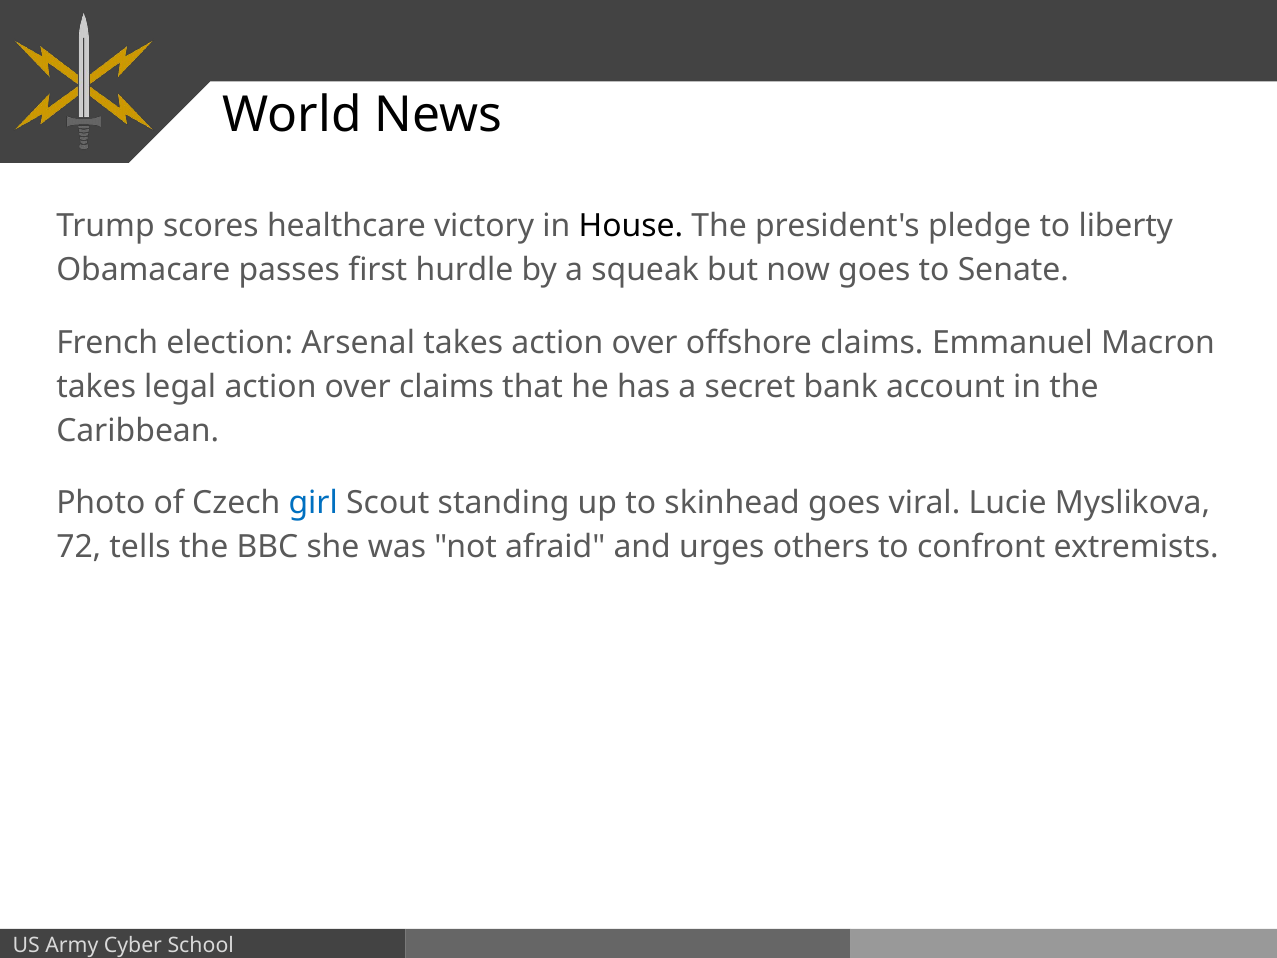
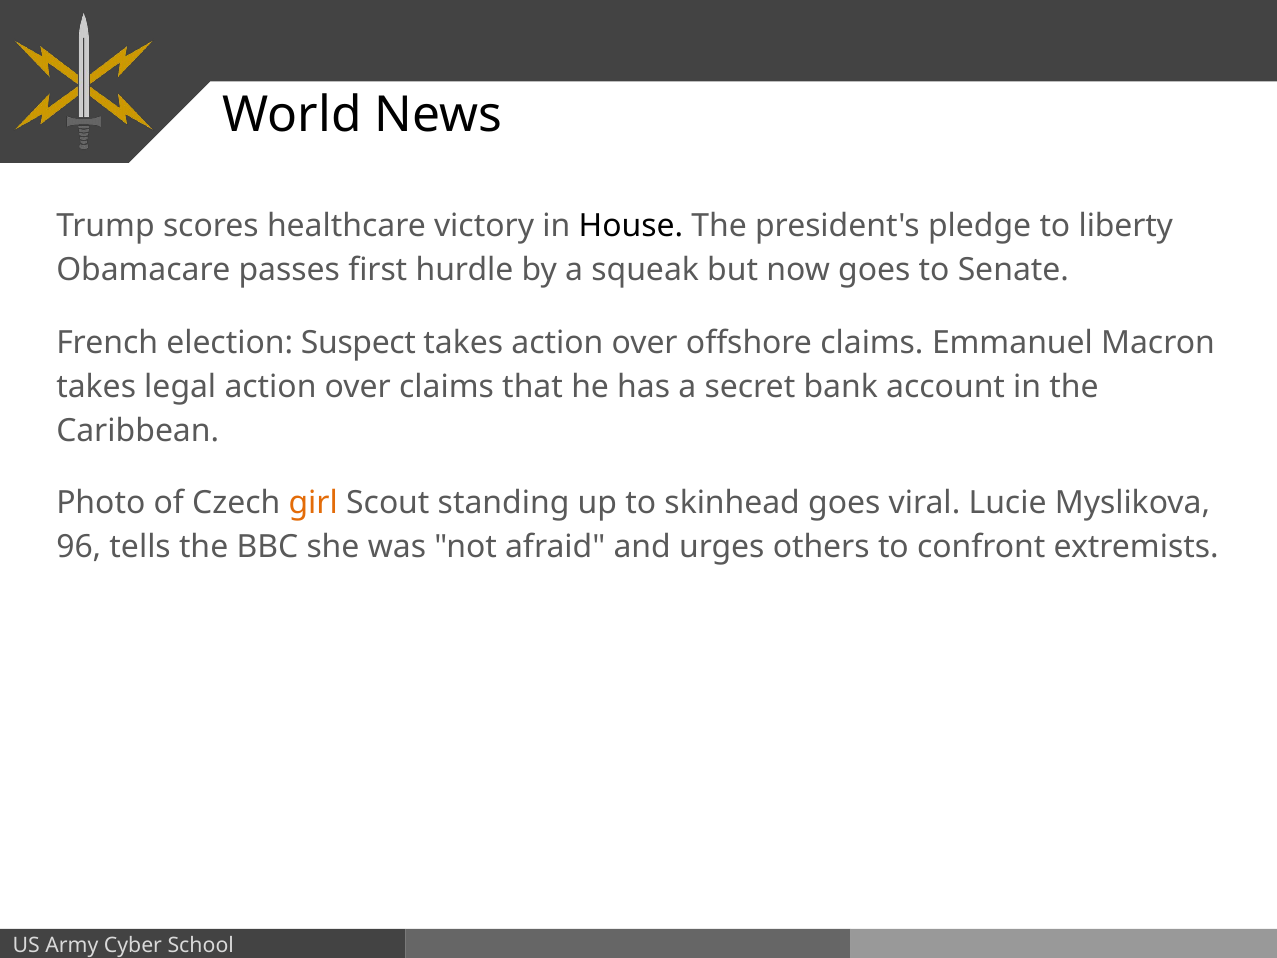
Arsenal: Arsenal -> Suspect (358, 343)
girl colour: blue -> orange (313, 503)
72: 72 -> 96 (79, 547)
